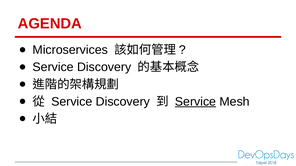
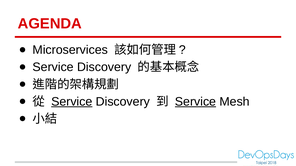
Service underline: none -> present (72, 102)
